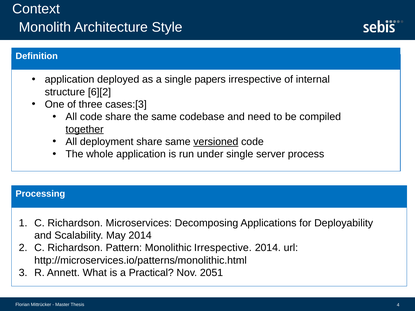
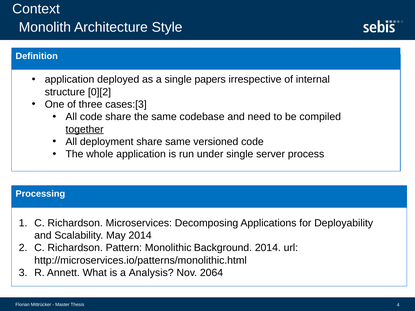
6][2: 6][2 -> 0][2 (99, 92)
versioned underline: present -> none (216, 142)
Monolithic Irrespective: Irrespective -> Background (223, 248)
Practical: Practical -> Analysis (151, 273)
2051: 2051 -> 2064 (212, 273)
